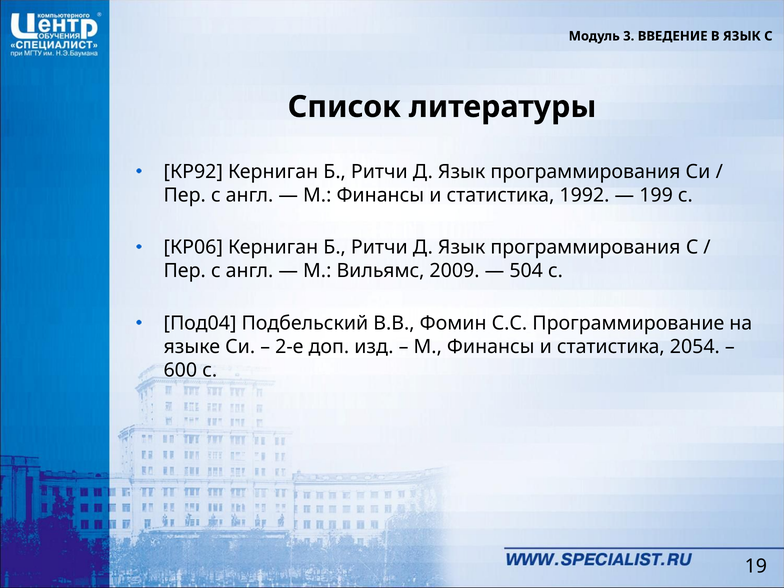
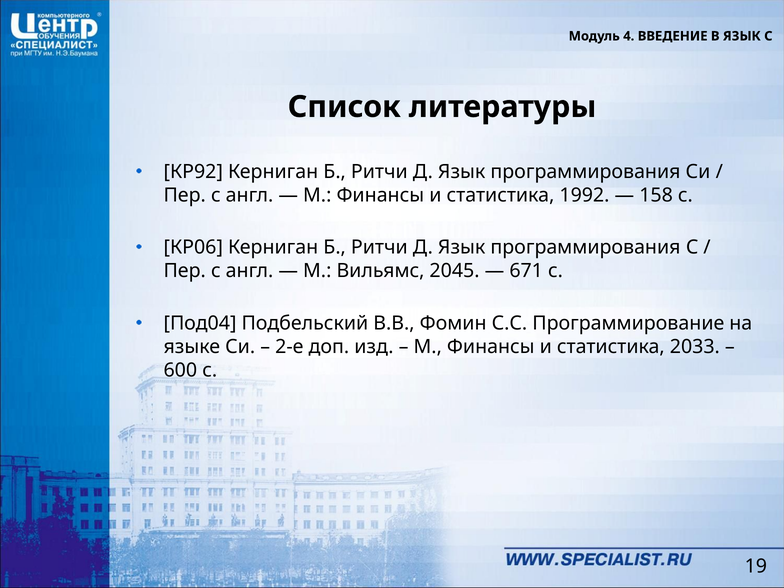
3: 3 -> 4 (629, 36)
199: 199 -> 158 (656, 195)
2009: 2009 -> 2045 (455, 271)
504: 504 -> 671 (526, 271)
2054: 2054 -> 2033 (695, 347)
